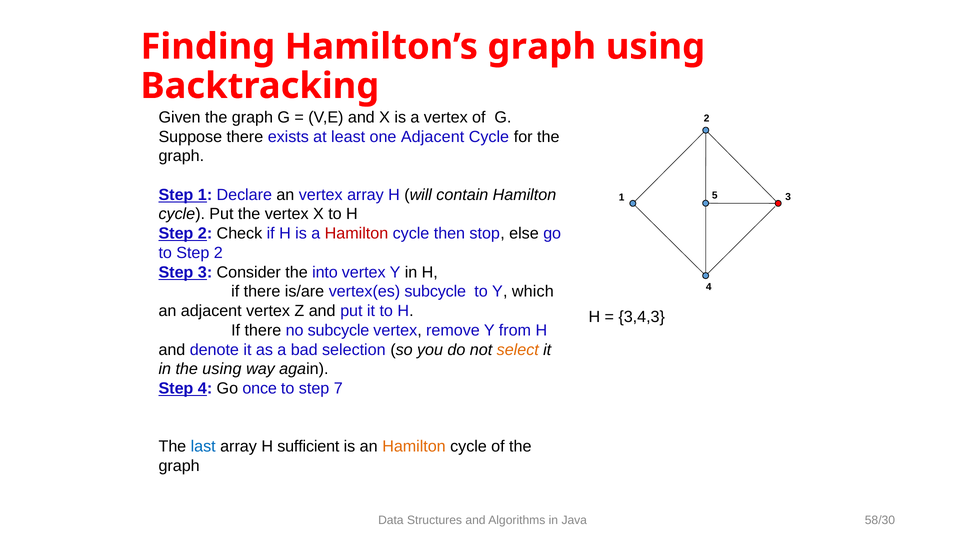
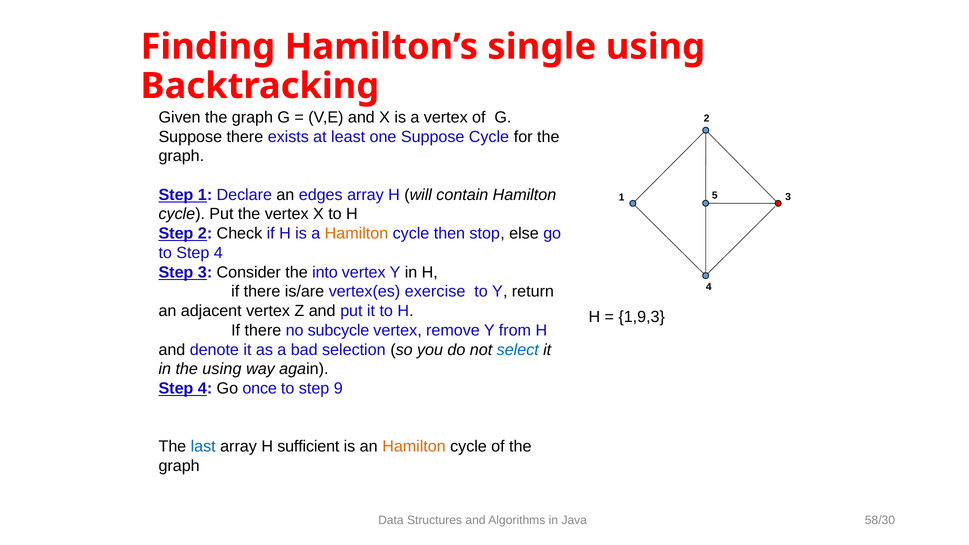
Hamilton’s graph: graph -> single (542, 47)
one Adjacent: Adjacent -> Suppose (433, 137)
an vertex: vertex -> edges (321, 195)
Hamilton colour: red -> orange (356, 234)
to Step 2: 2 -> 4 (218, 253)
vertex(es subcycle: subcycle -> exercise (435, 292)
which: which -> return (533, 292)
3,4,3: 3,4,3 -> 1,9,3 (642, 317)
select colour: orange -> blue (518, 350)
7: 7 -> 9 (338, 389)
